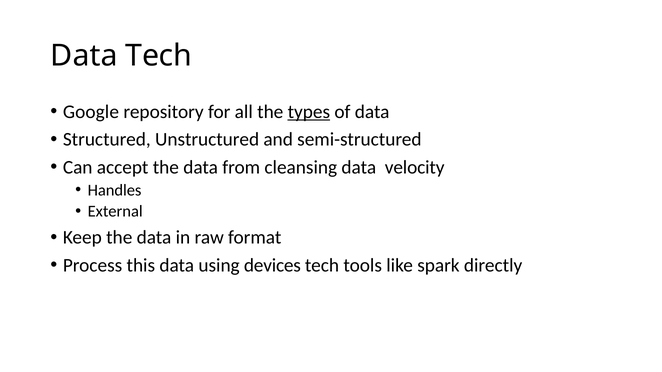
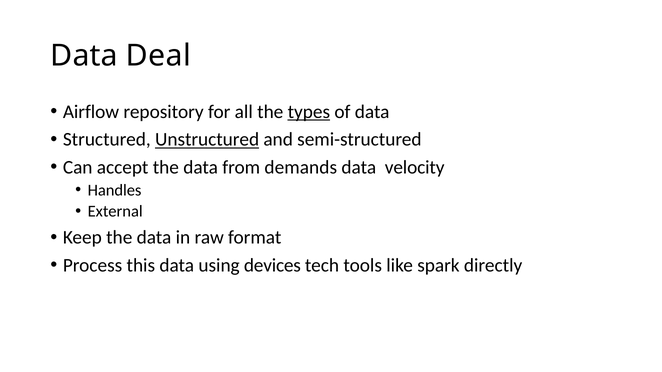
Data Tech: Tech -> Deal (158, 56)
Google: Google -> Airflow (91, 112)
Unstructured underline: none -> present (207, 140)
cleansing: cleansing -> demands (301, 167)
